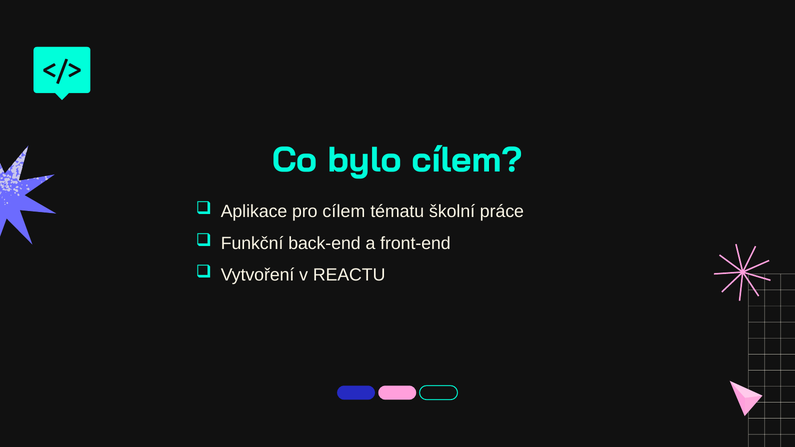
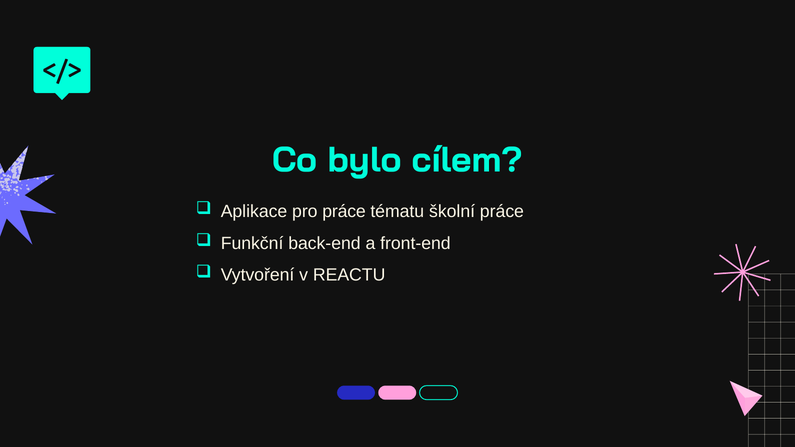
pro cílem: cílem -> práce (344, 212)
